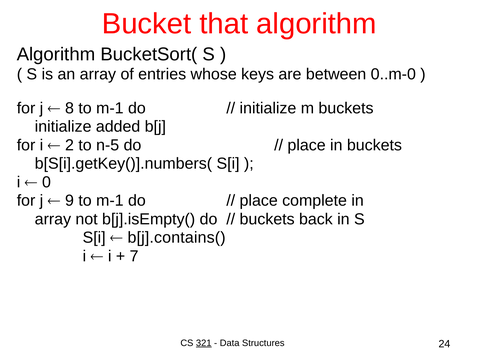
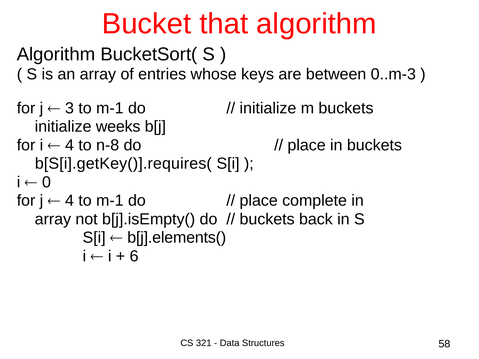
0..m-0: 0..m-0 -> 0..m-3 (393, 74)
8: 8 -> 3 (70, 108)
added: added -> weeks (118, 127)
2: 2 -> 4 (70, 145)
n-5: n-5 -> n-8 (108, 145)
b[S[i].getKey()].numbers(: b[S[i].getKey()].numbers( -> b[S[i].getKey()].requires( (123, 164)
9: 9 -> 4 (70, 201)
b[j].contains(: b[j].contains( -> b[j].elements( (177, 238)
7: 7 -> 6 (134, 256)
321 underline: present -> none (204, 343)
24: 24 -> 58 (444, 344)
